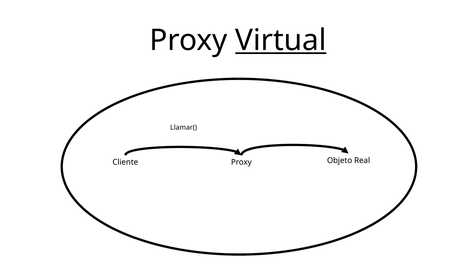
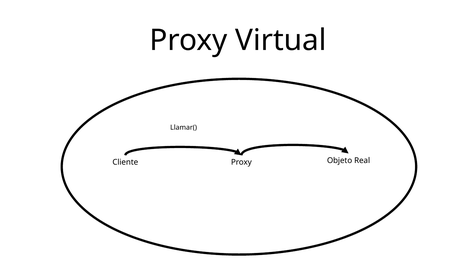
Virtual underline: present -> none (281, 40)
